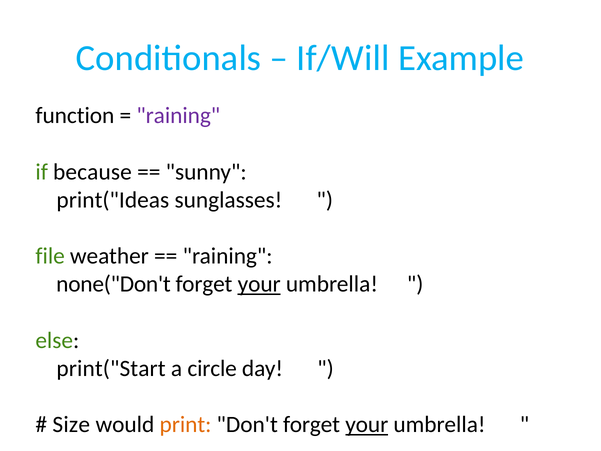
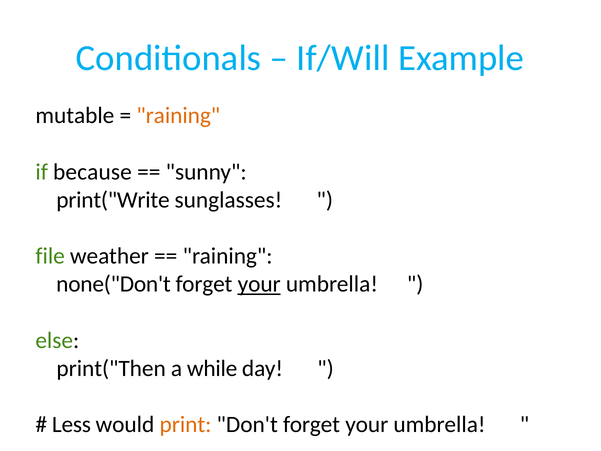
function: function -> mutable (75, 116)
raining colour: purple -> orange (178, 116)
print("Ideas: print("Ideas -> print("Write (113, 200)
print("Start: print("Start -> print("Then (111, 368)
circle: circle -> while (212, 368)
Size: Size -> Less (71, 424)
your underline: present -> none (367, 424)
